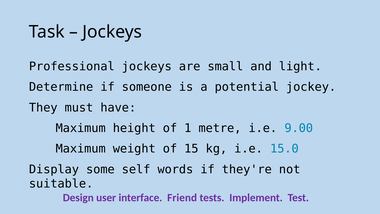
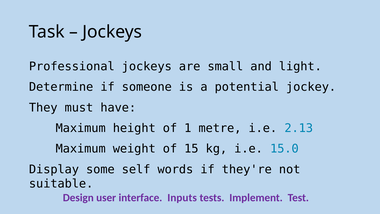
9.00: 9.00 -> 2.13 (299, 128)
Friend: Friend -> Inputs (182, 197)
